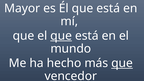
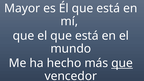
que underline: present -> none (61, 36)
